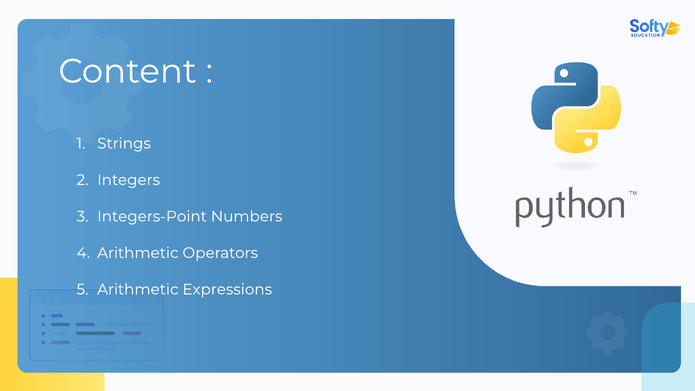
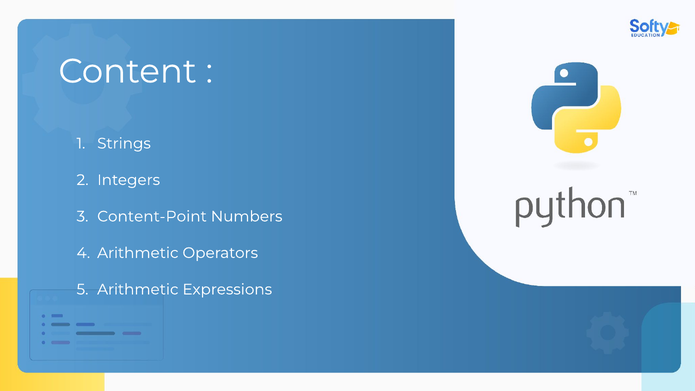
Integers-Point: Integers-Point -> Content-Point (152, 216)
